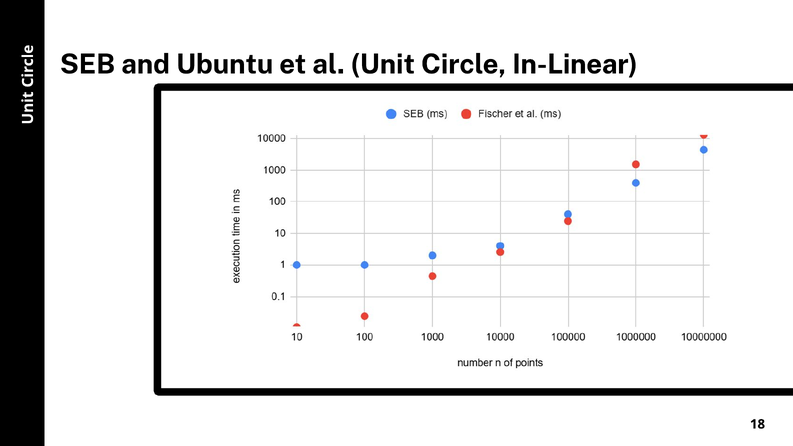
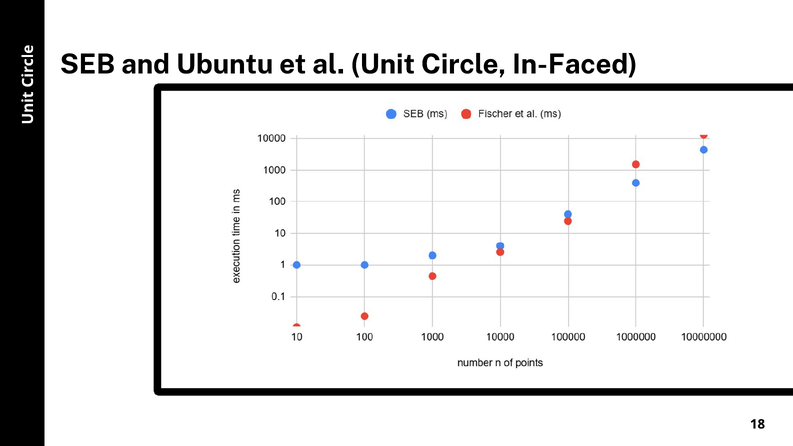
In-Linear: In-Linear -> In-Faced (575, 64)
